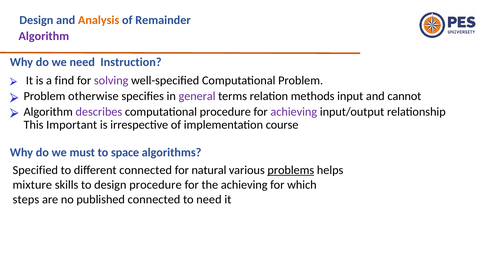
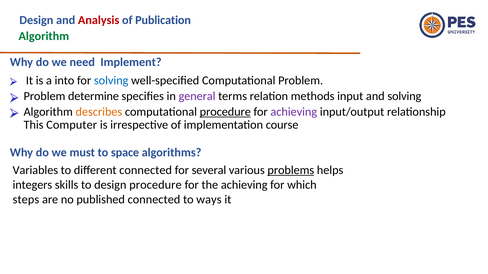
Analysis colour: orange -> red (99, 20)
Remainder: Remainder -> Publication (163, 20)
Algorithm colour: purple -> green (44, 36)
Instruction: Instruction -> Implement (131, 62)
find: find -> into (64, 81)
solving colour: purple -> blue (111, 81)
otherwise: otherwise -> determine (93, 96)
and cannot: cannot -> solving (404, 96)
describes colour: purple -> orange (99, 112)
procedure underline: none -> present (225, 112)
Important: Important -> Computer (72, 125)
Specified: Specified -> Variables (35, 170)
natural: natural -> several (209, 170)
mixture: mixture -> integers (32, 185)
to need: need -> ways (209, 200)
